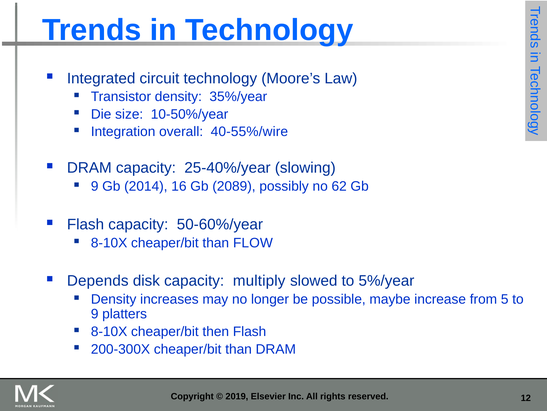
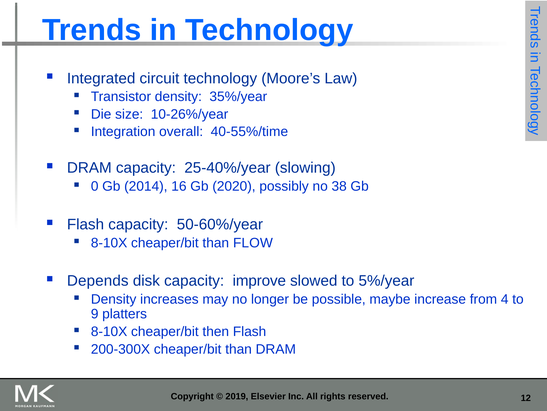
10-50%/year: 10-50%/year -> 10-26%/year (190, 114)
40-55%/wire: 40-55%/wire -> 40-55%/time (249, 132)
9: 9 -> 0 (95, 186)
2089: 2089 -> 2020 (234, 186)
62: 62 -> 38 (339, 186)
multiply: multiply -> improve (259, 280)
5: 5 -> 4 (505, 299)
